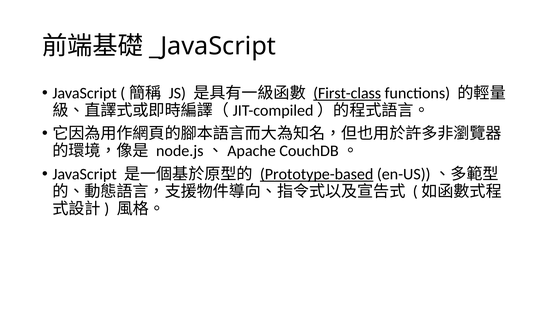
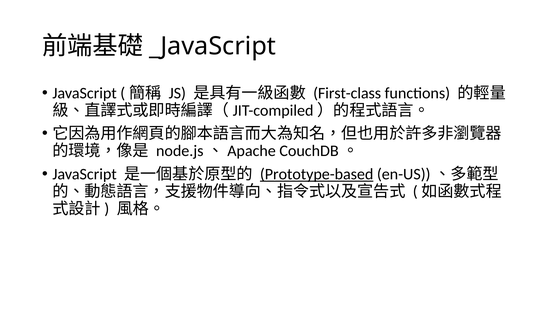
First-class underline: present -> none (347, 93)
